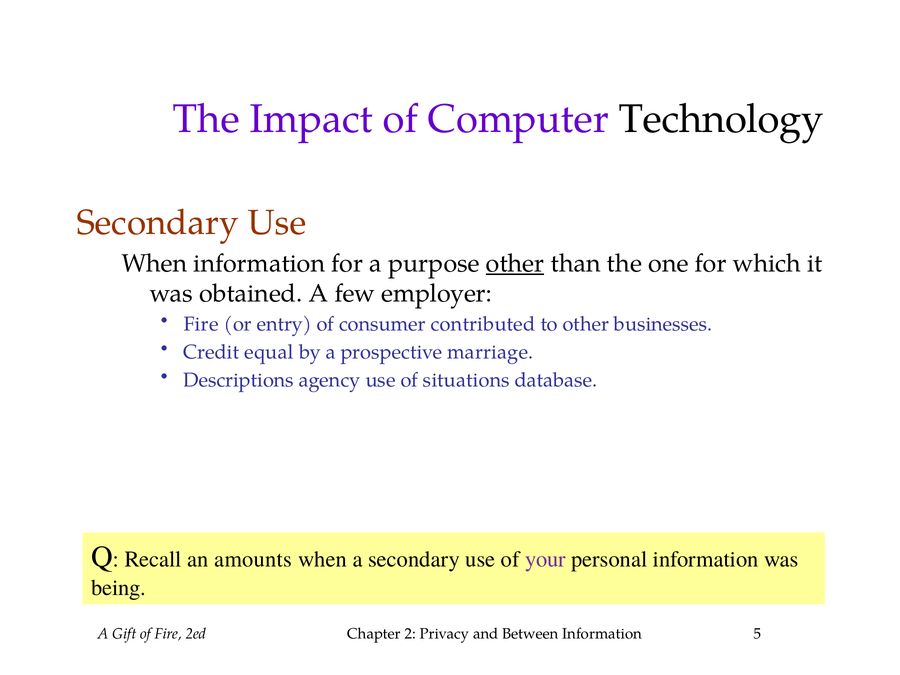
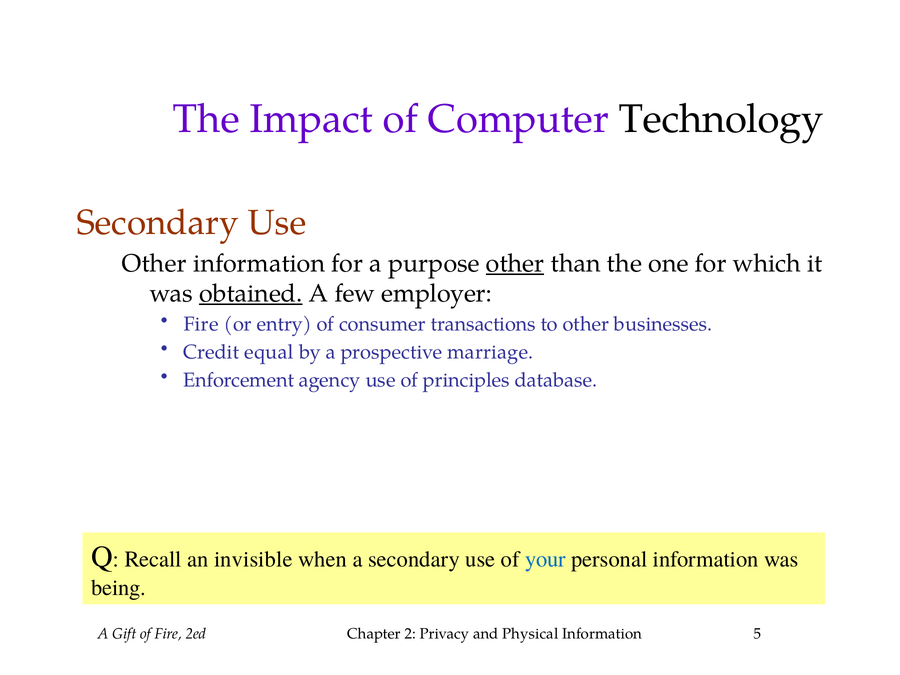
When: When -> Other (154, 263)
obtained underline: none -> present (251, 293)
contributed: contributed -> transactions (483, 324)
Descriptions: Descriptions -> Enforcement (239, 380)
situations: situations -> principles (466, 380)
amounts: amounts -> invisible (253, 559)
your colour: purple -> blue (546, 559)
Between: Between -> Physical (530, 634)
